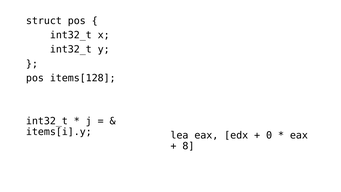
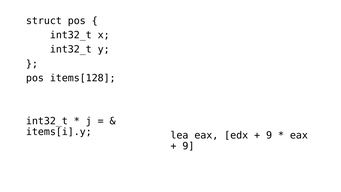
0: 0 -> 9 (269, 135)
8: 8 -> 9 (188, 146)
